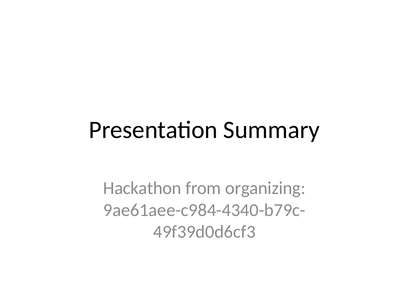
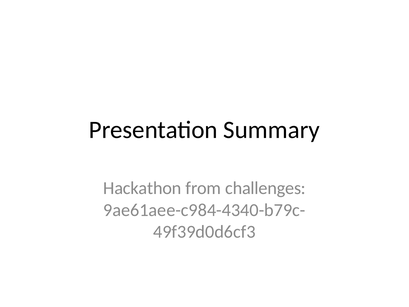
organizing: organizing -> challenges (266, 188)
